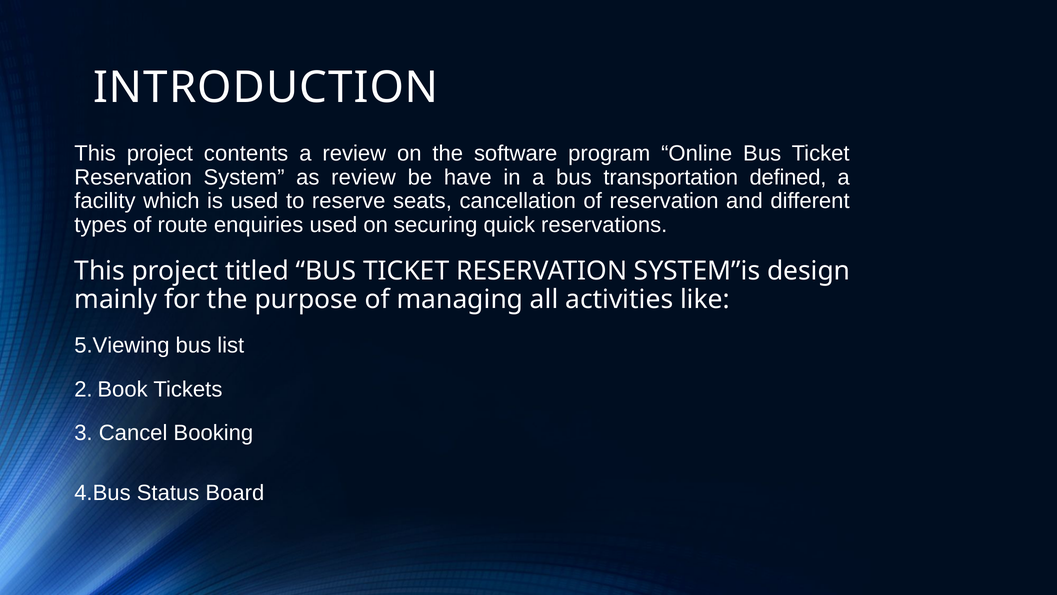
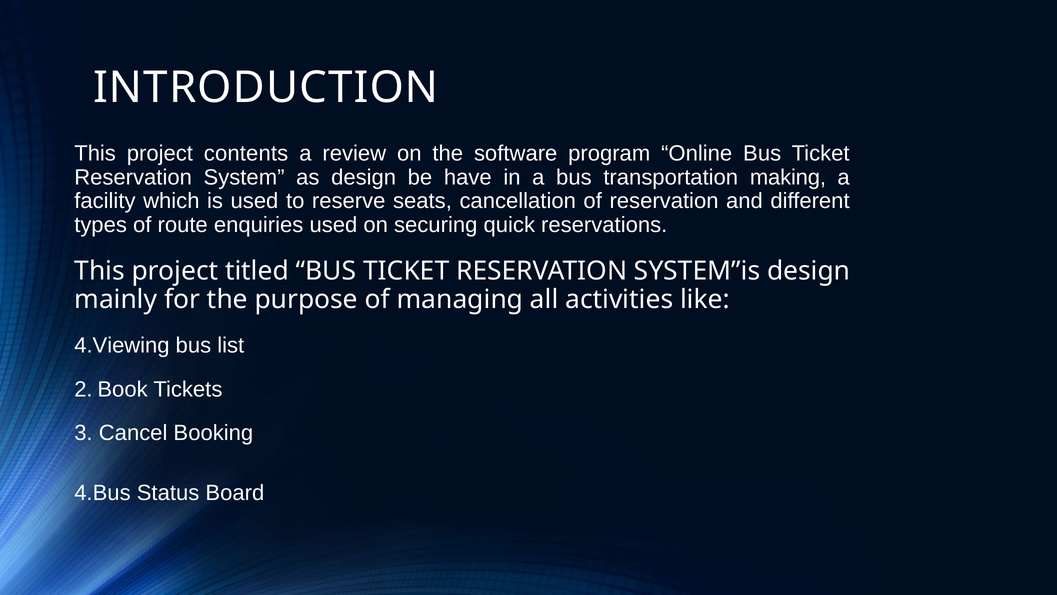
as review: review -> design (364, 177)
defined: defined -> making (788, 177)
5.Viewing: 5.Viewing -> 4.Viewing (122, 345)
